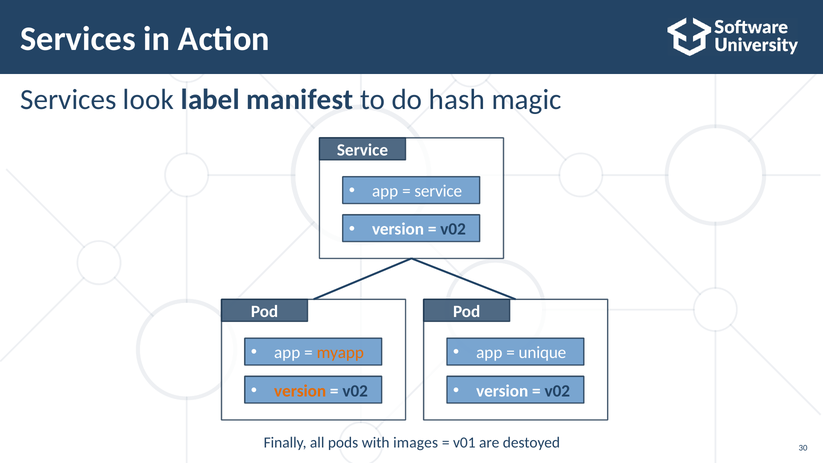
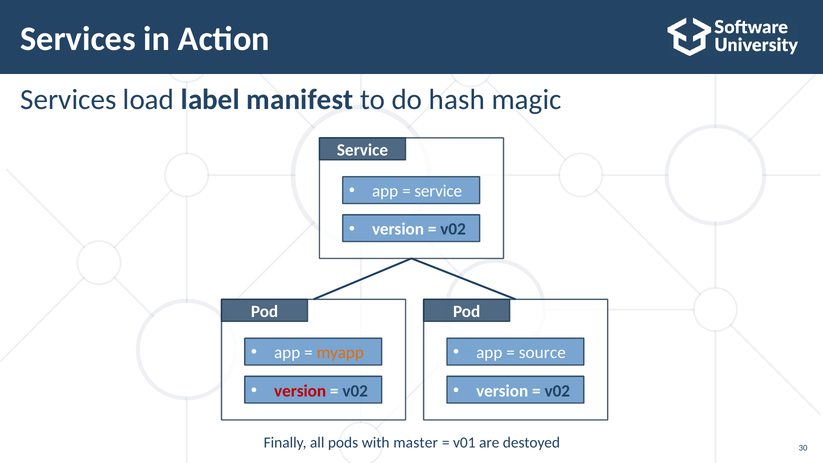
look: look -> load (149, 100)
unique: unique -> source (542, 353)
version colour: orange -> red (300, 391)
images: images -> master (416, 443)
